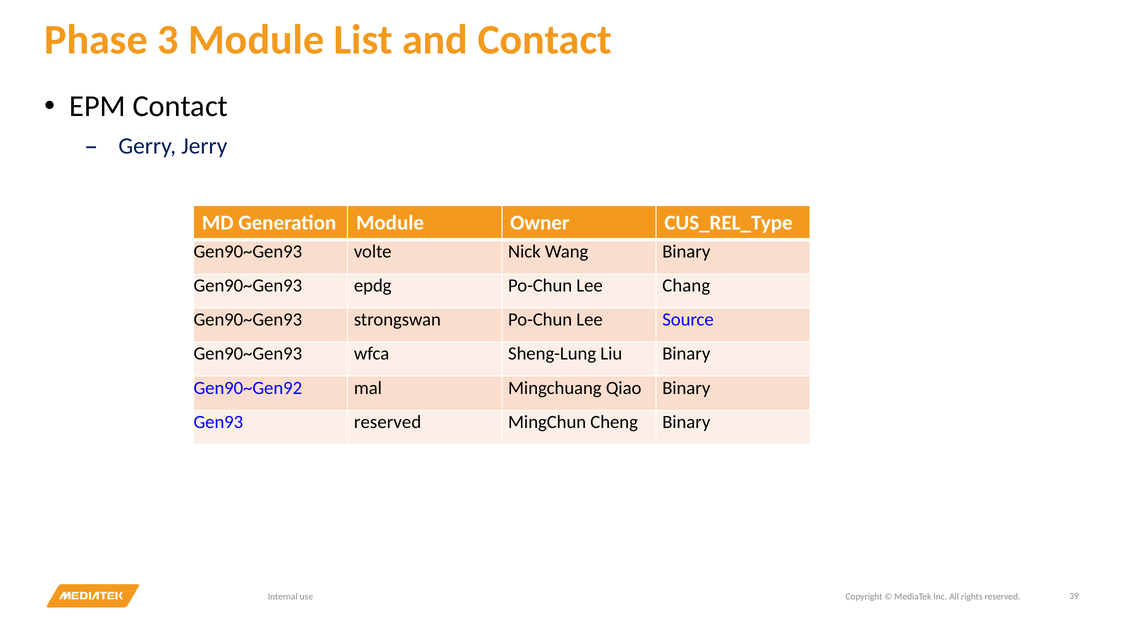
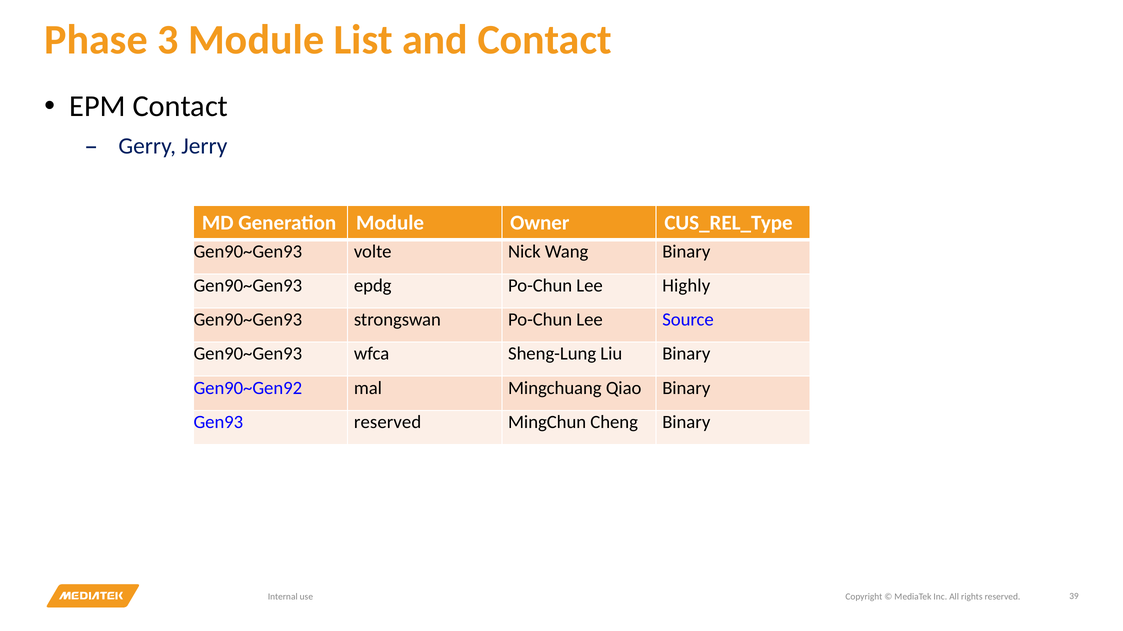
Chang: Chang -> Highly (686, 286)
